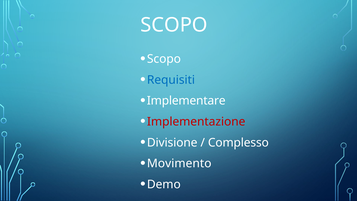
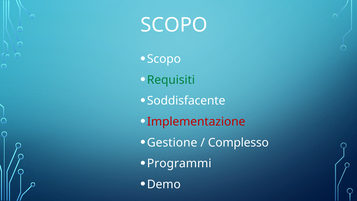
Requisiti colour: blue -> green (171, 80)
Implementare: Implementare -> Soddisfacente (186, 101)
Divisione: Divisione -> Gestione (172, 142)
Movimento: Movimento -> Programmi (179, 163)
